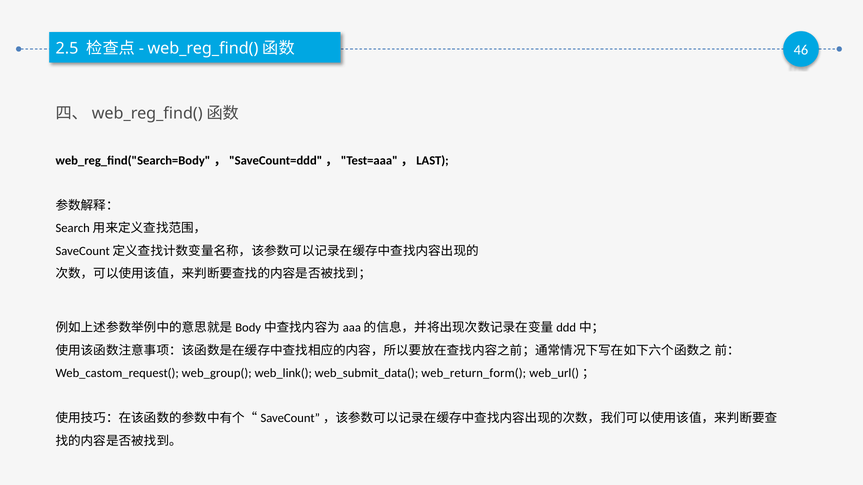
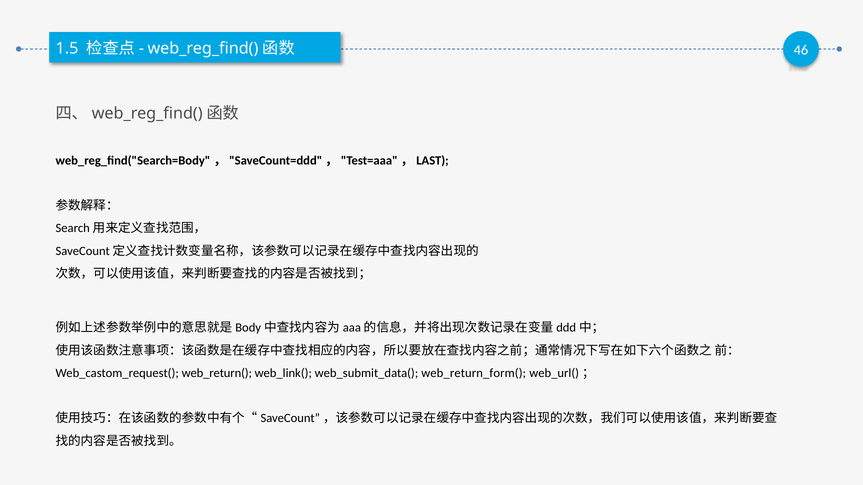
2.5: 2.5 -> 1.5 (67, 48)
web_group(: web_group( -> web_return( (217, 373)
